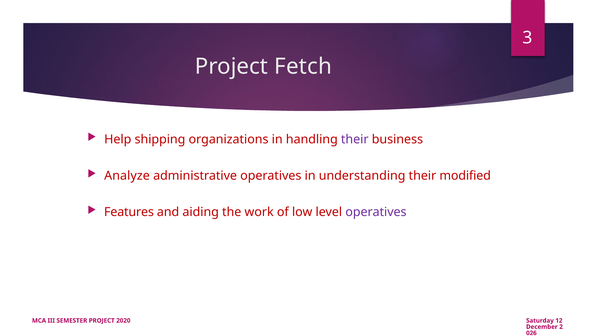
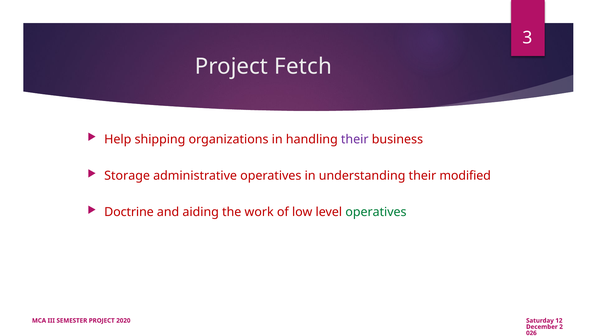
Analyze: Analyze -> Storage (127, 176)
Features: Features -> Doctrine (129, 212)
operatives colour: purple -> green (376, 212)
